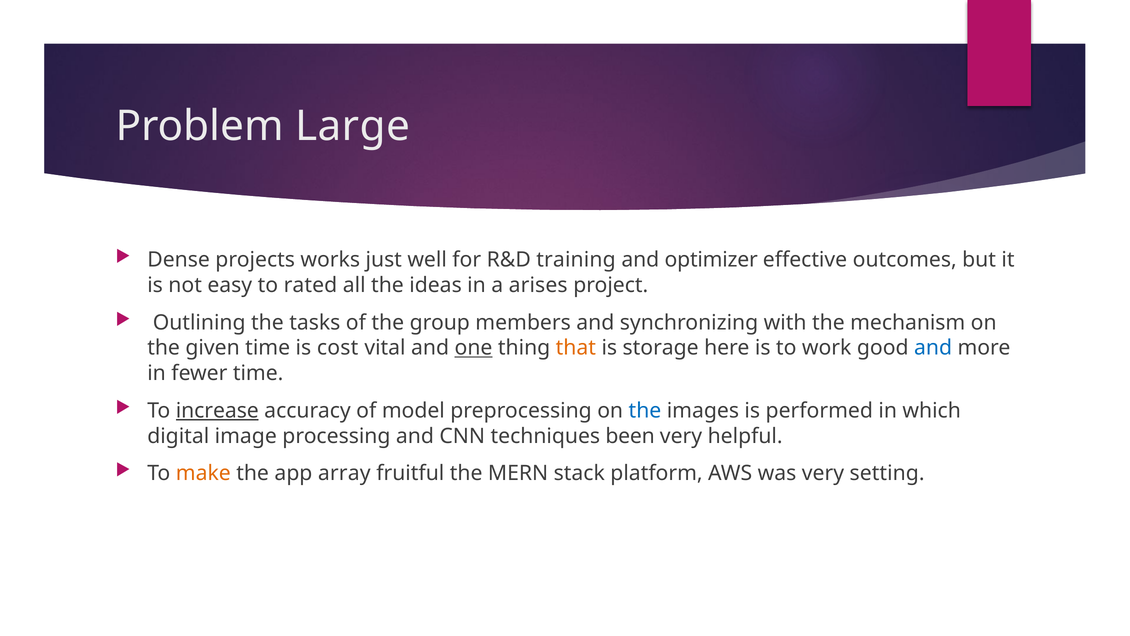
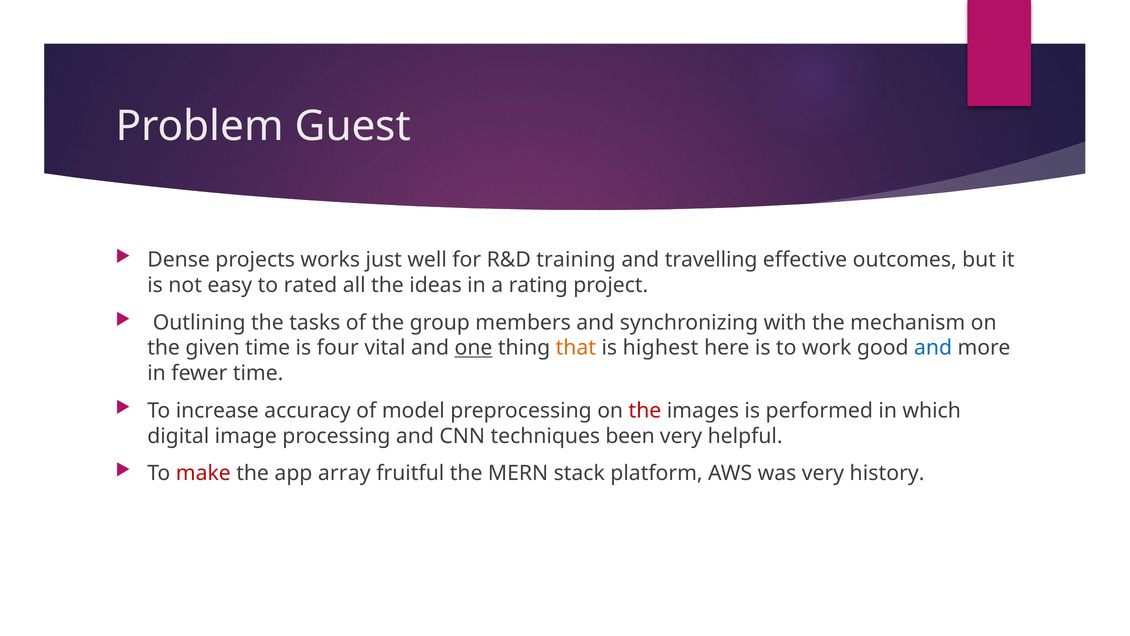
Large: Large -> Guest (353, 126)
optimizer: optimizer -> travelling (711, 260)
arises: arises -> rating (538, 285)
cost: cost -> four (338, 348)
storage: storage -> highest (661, 348)
increase underline: present -> none (217, 410)
the colour: blue -> red (645, 410)
make colour: orange -> red (203, 473)
setting: setting -> history (887, 473)
